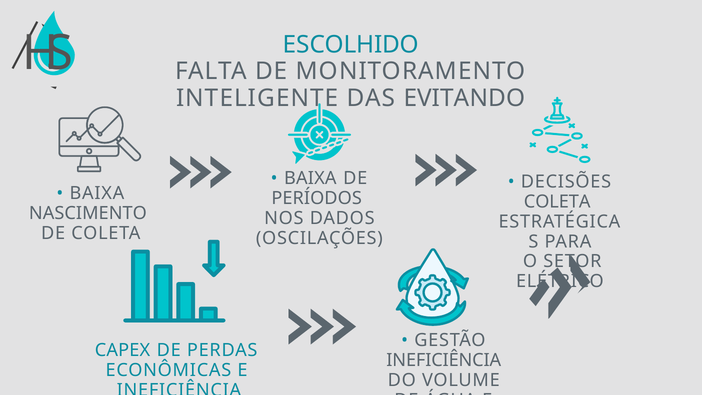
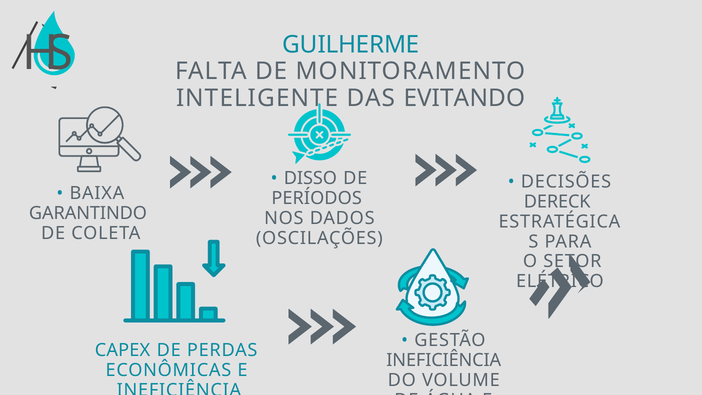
ESCOLHIDO: ESCOLHIDO -> GUILHERME (351, 45)
BAIXA: BAIXA -> DISSO (310, 178)
COLETA: COLETA -> DERECK (557, 201)
NASCIMENTO: NASCIMENTO -> GARANTINDO (88, 213)
